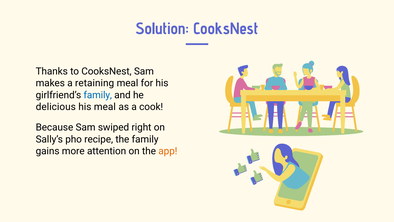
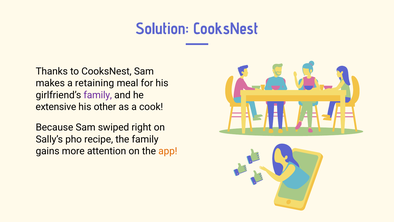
family colour: blue -> purple (98, 95)
delicious: delicious -> extensive (56, 107)
his meal: meal -> other (105, 107)
